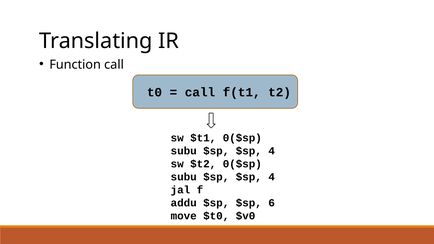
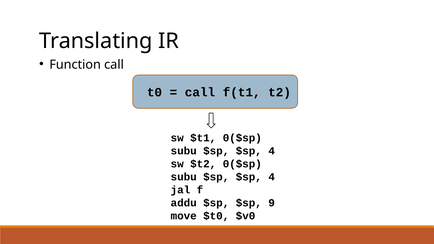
6: 6 -> 9 (272, 203)
